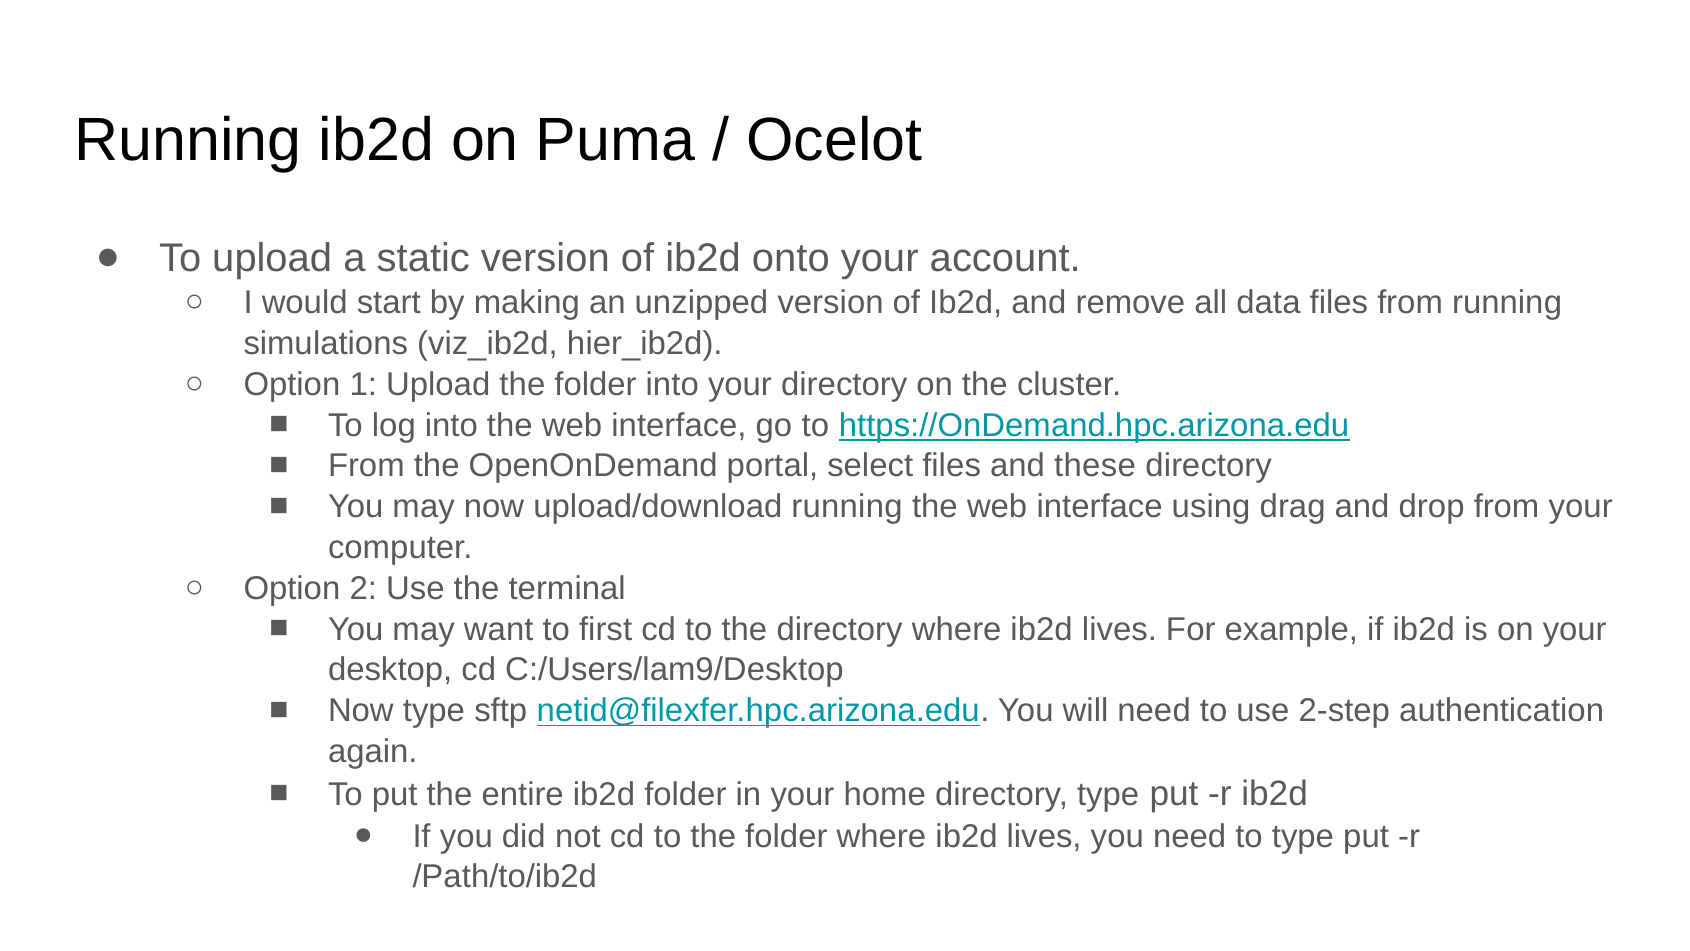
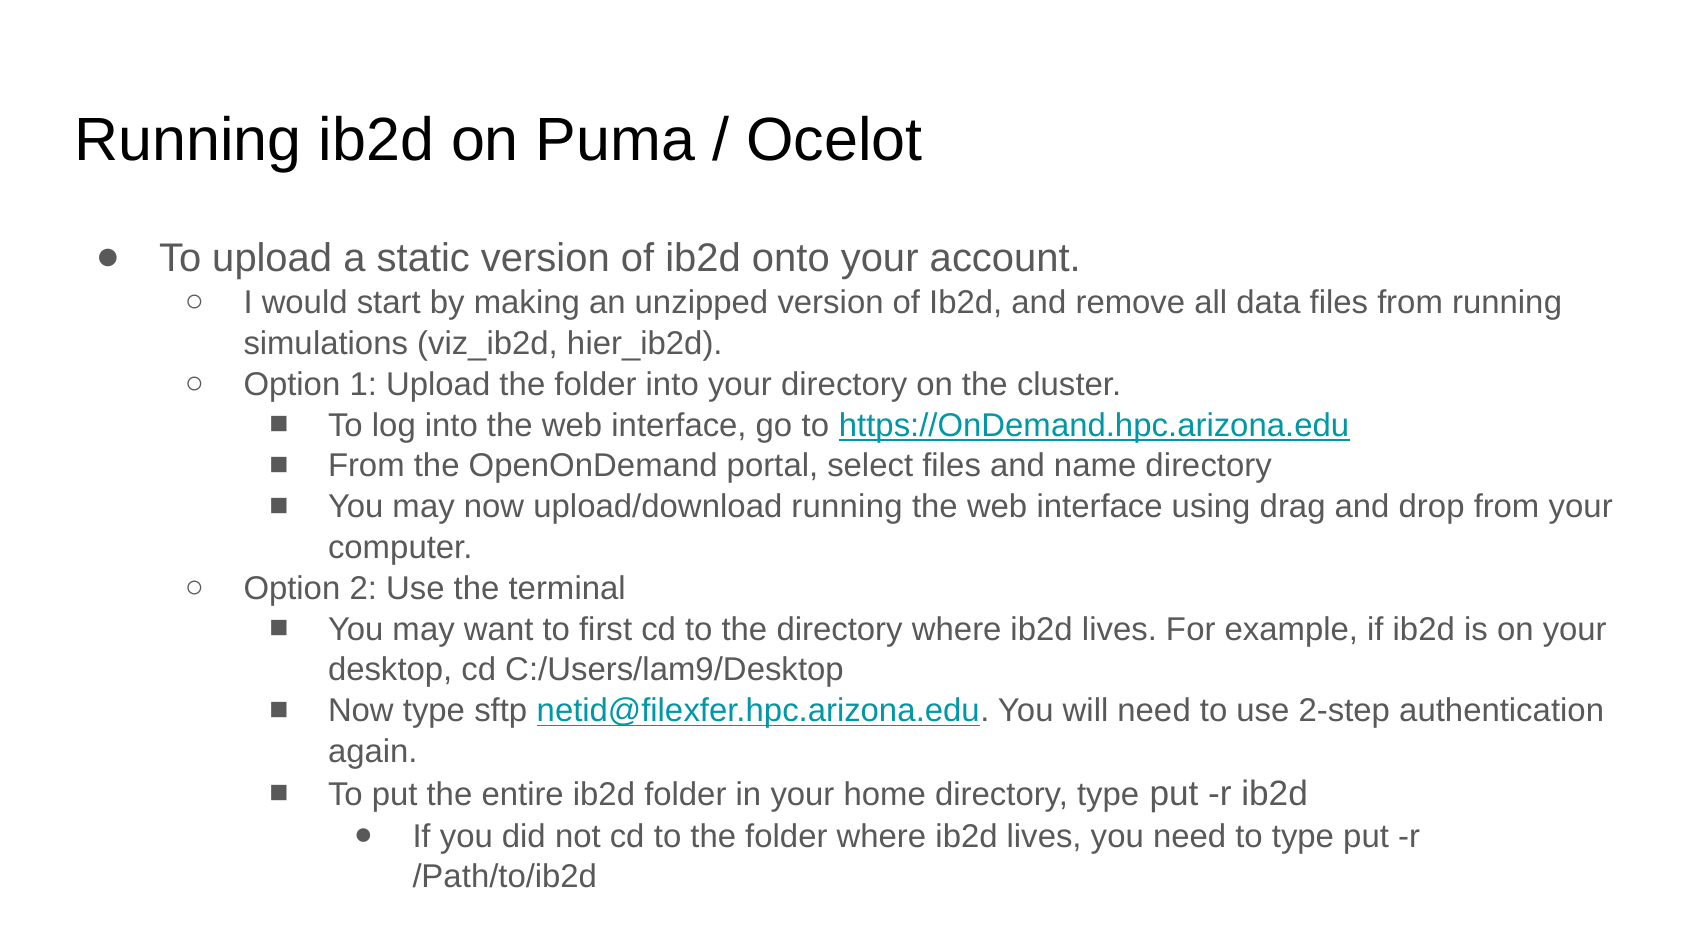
these: these -> name (1095, 466)
